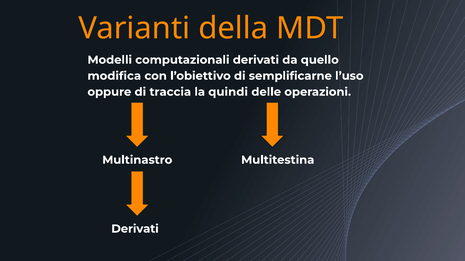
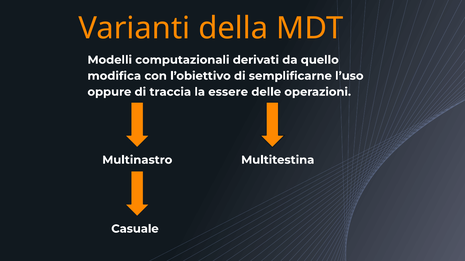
quindi: quindi -> essere (228, 92)
Derivati: Derivati -> Casuale (135, 229)
